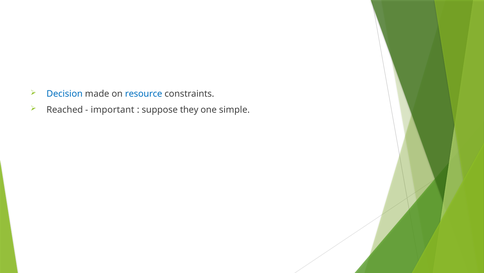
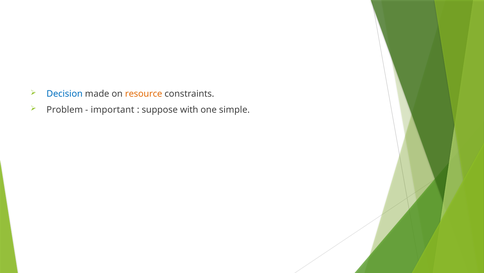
resource colour: blue -> orange (144, 94)
Reached: Reached -> Problem (65, 110)
they: they -> with (189, 110)
